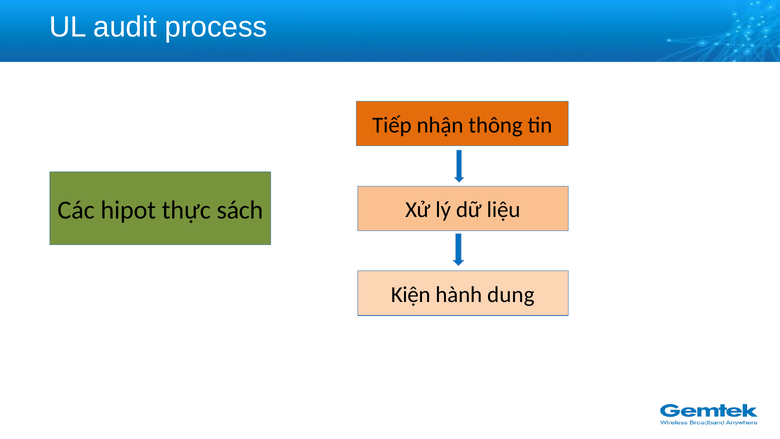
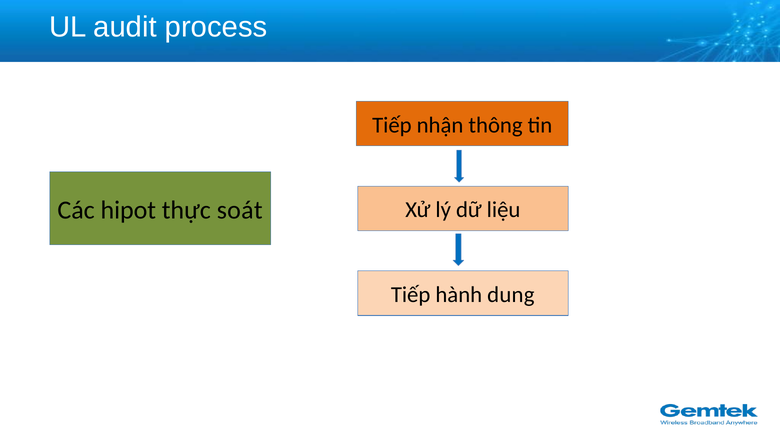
sách: sách -> soát (240, 210)
Kiện: Kiện -> Tiếp (411, 295)
